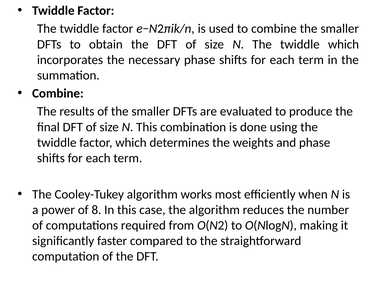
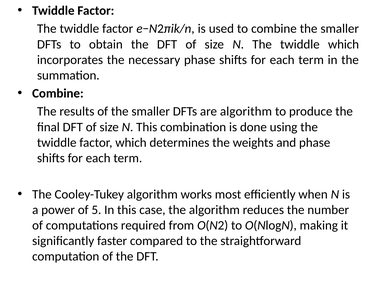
are evaluated: evaluated -> algorithm (246, 111)
8: 8 -> 5 (96, 210)
